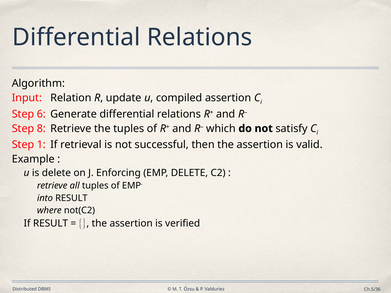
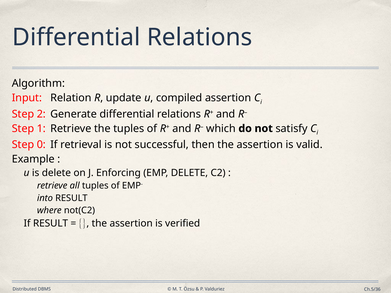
6: 6 -> 2 (41, 114)
8: 8 -> 1 (41, 129)
1: 1 -> 0 (41, 145)
